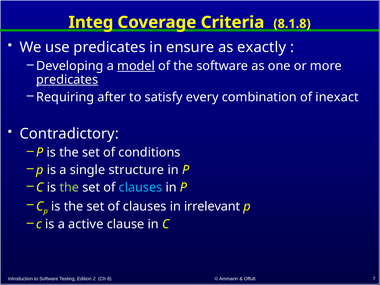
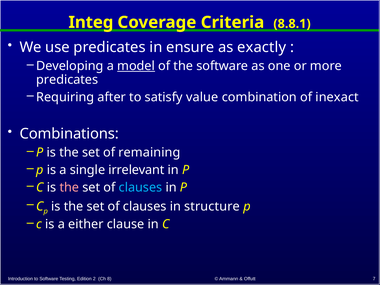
8.1.8: 8.1.8 -> 8.8.1 (292, 24)
predicates underline: present -> none (67, 80)
every: every -> value (202, 97)
Contradictory: Contradictory -> Combinations (69, 134)
conditions: conditions -> remaining (149, 152)
structure: structure -> irrelevant (136, 170)
the colour: light green -> pink (69, 187)
irrelevant: irrelevant -> structure (212, 206)
active: active -> either (86, 224)
